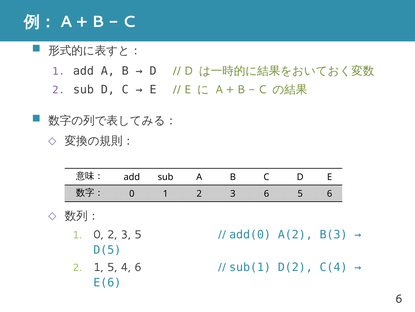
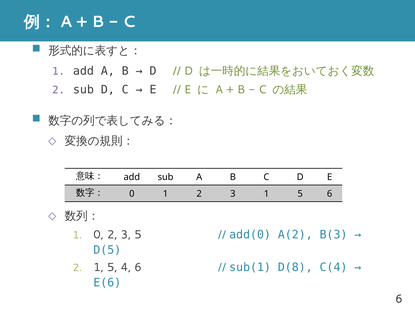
3 6: 6 -> 1 (266, 193)
D(2: D(2 -> D(8 (295, 267)
